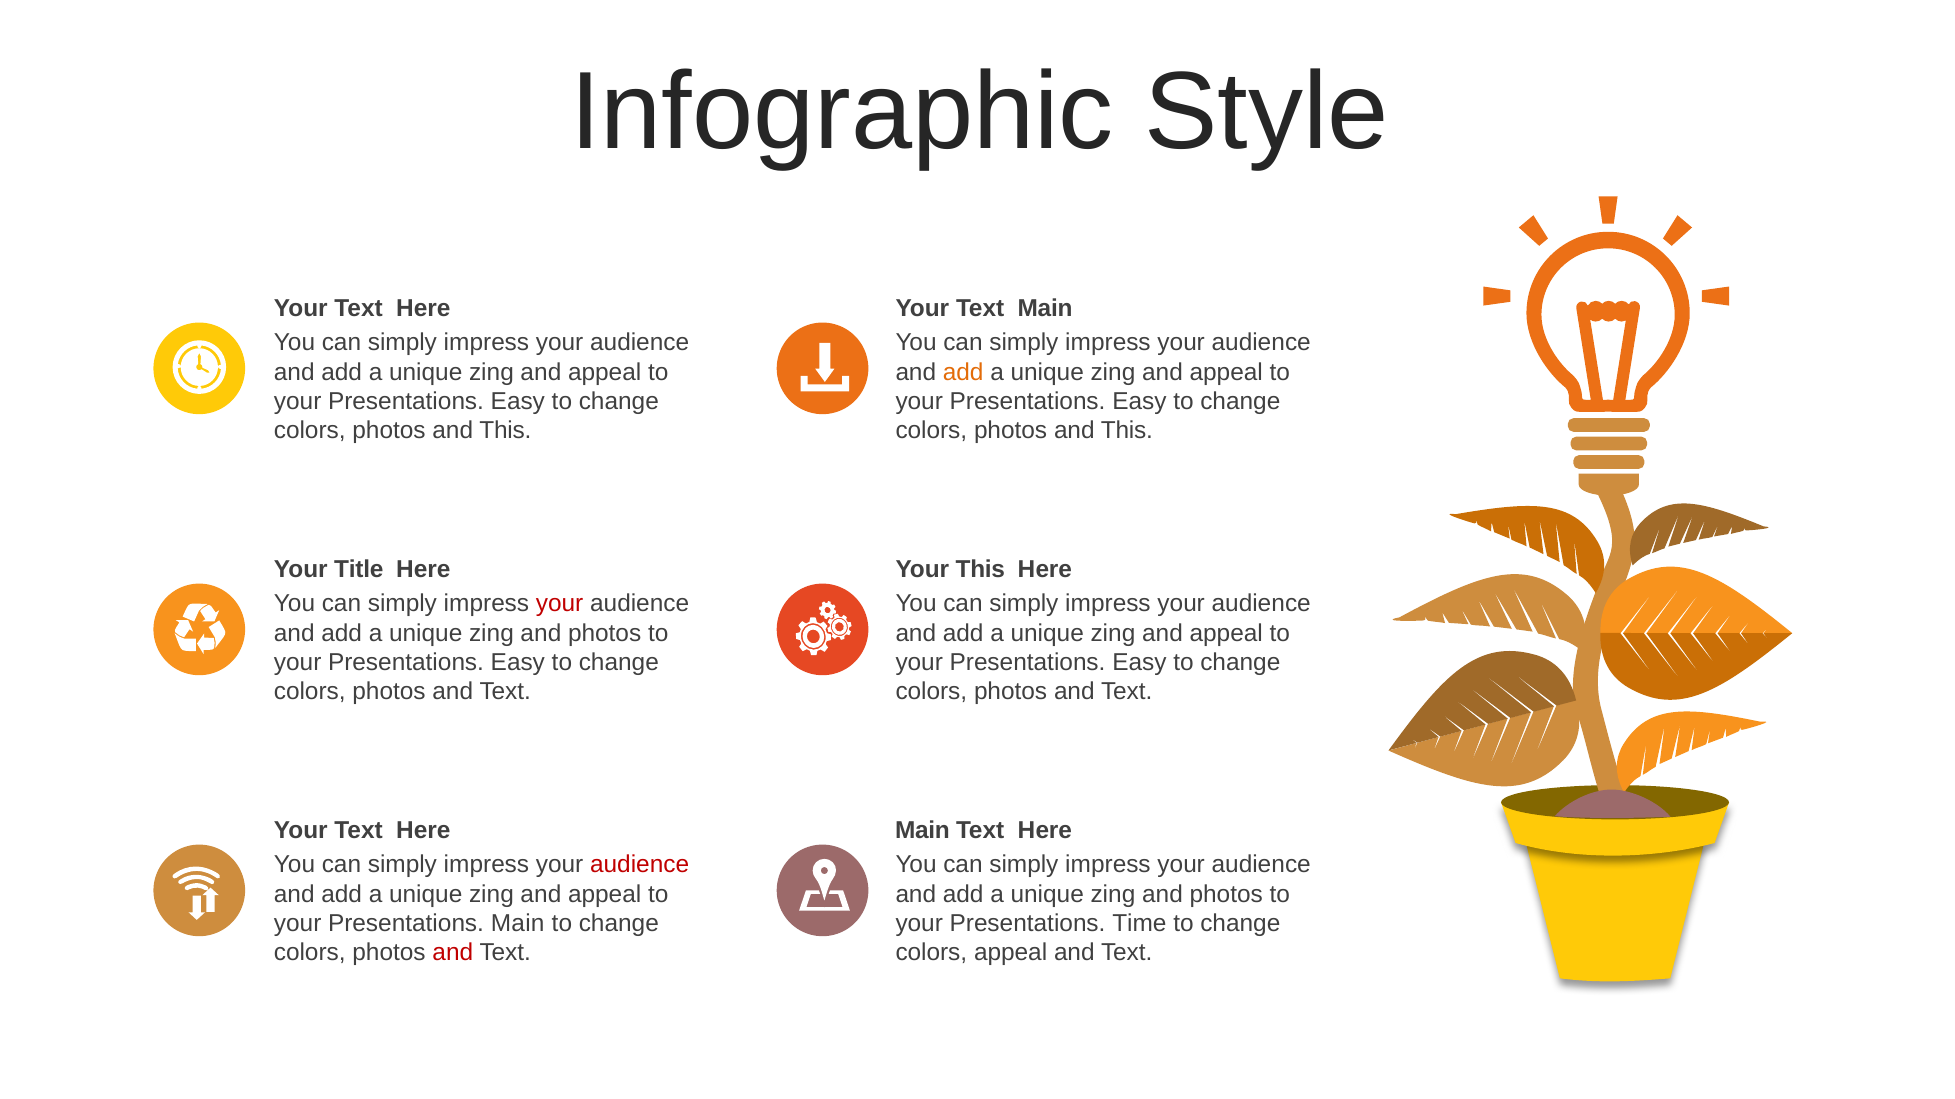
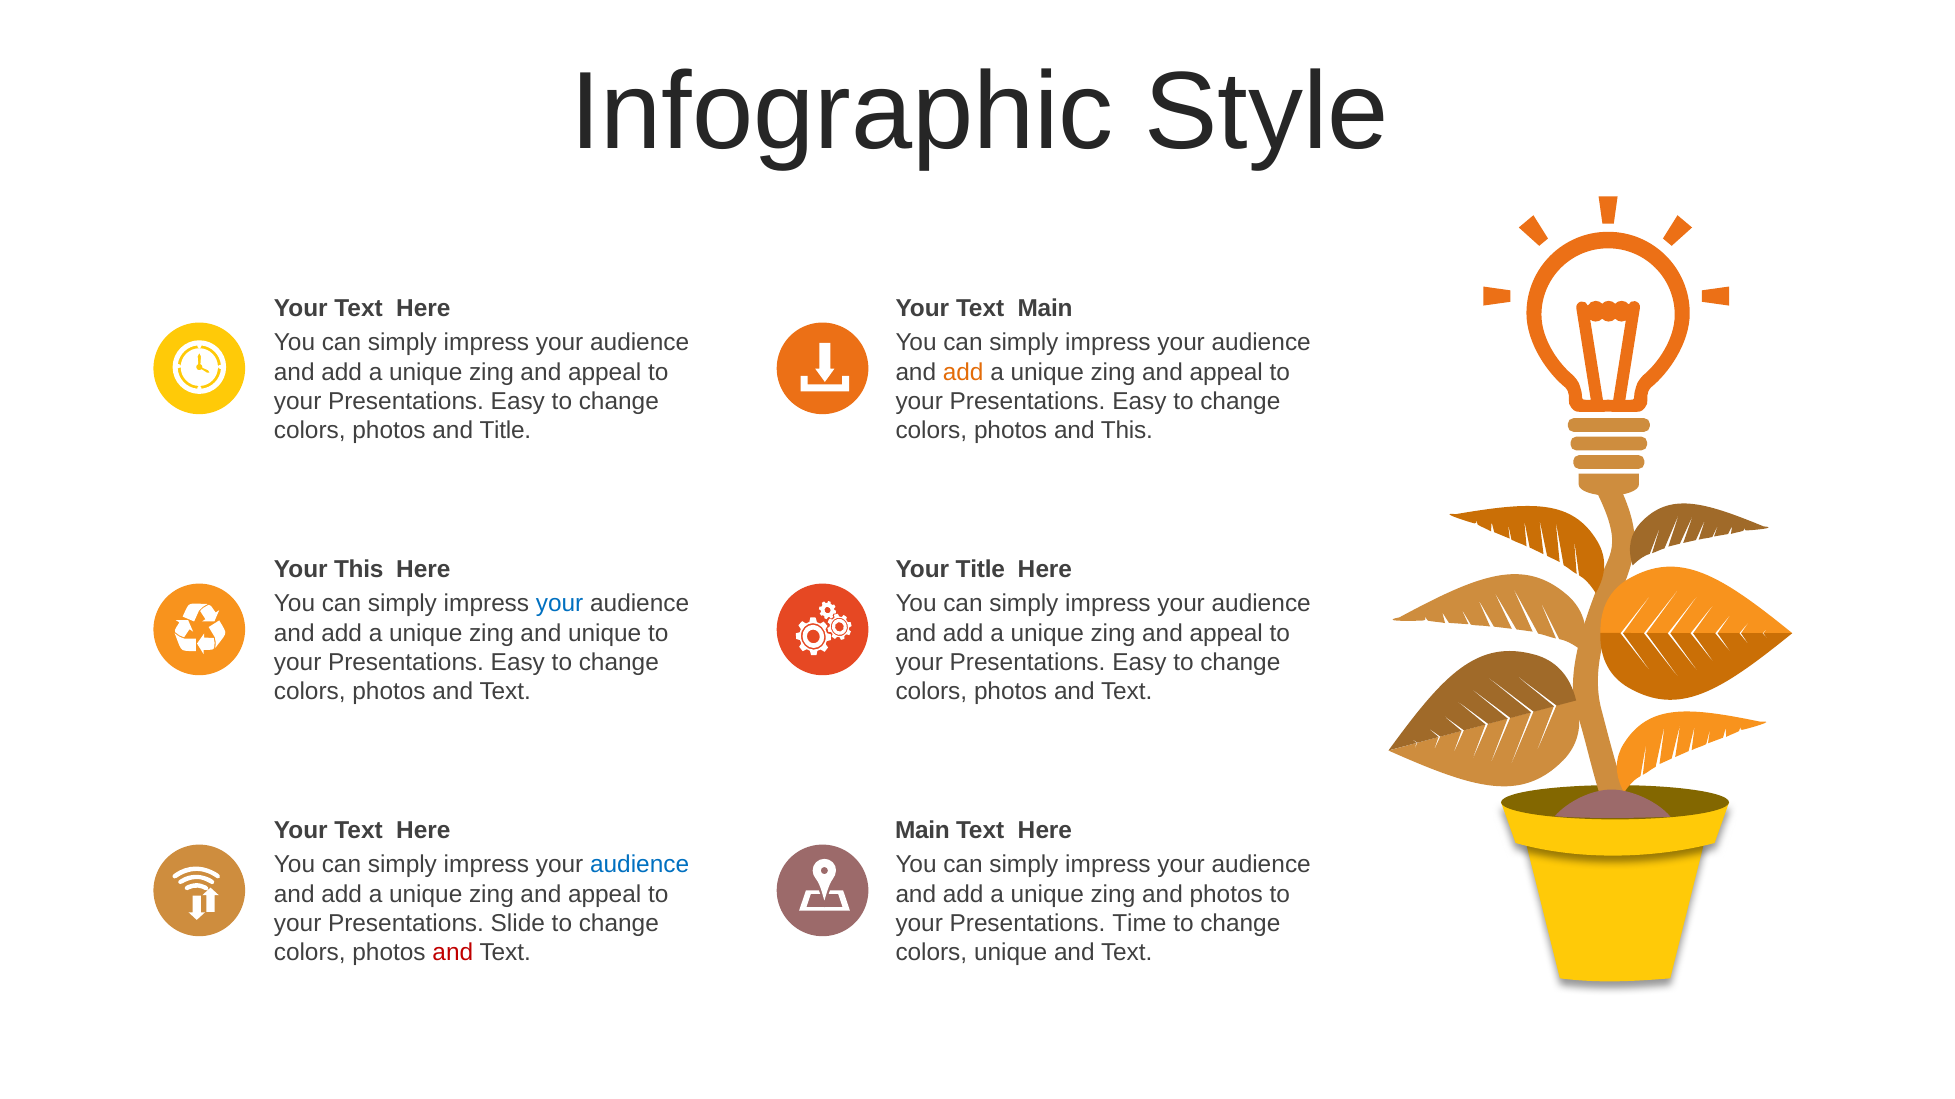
This: This -> Title (505, 431)
Your Title: Title -> This (359, 569)
Your This: This -> Title (980, 569)
your colour: red -> blue (560, 604)
photos: photos -> unique (605, 633)
audience colour: red -> blue (640, 865)
Presentations Main: Main -> Slide (518, 924)
colors appeal: appeal -> unique (1011, 953)
